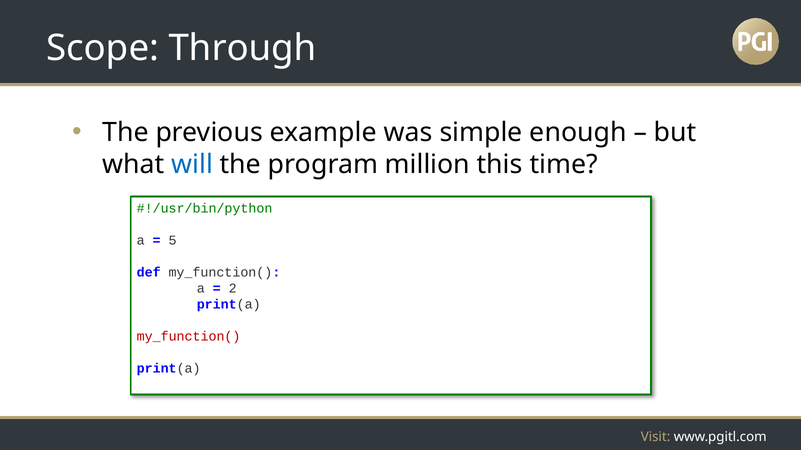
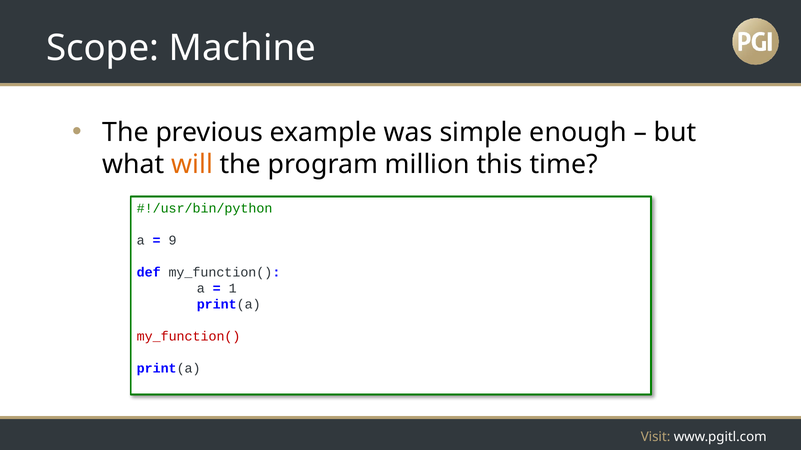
Through: Through -> Machine (242, 48)
will colour: blue -> orange (192, 165)
5: 5 -> 9 (173, 241)
2: 2 -> 1 (233, 289)
